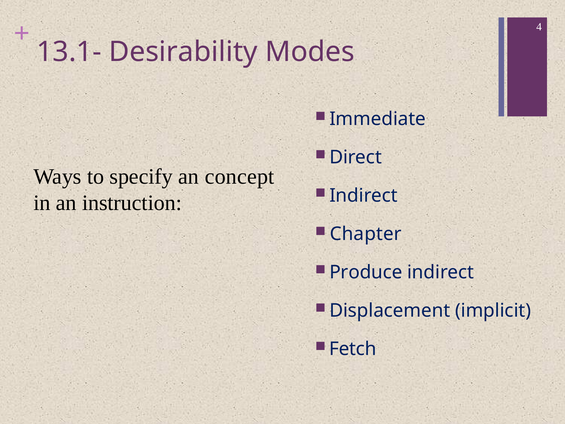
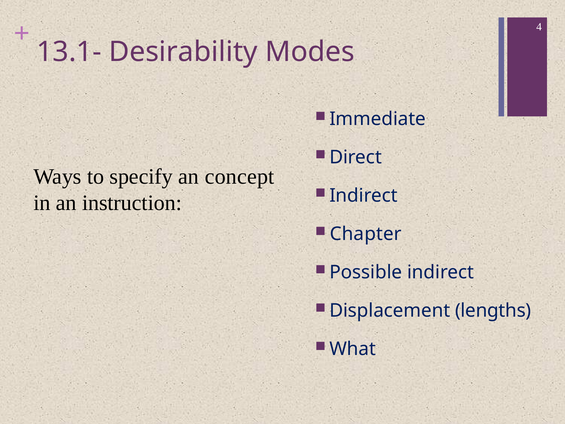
Produce: Produce -> Possible (366, 272)
implicit: implicit -> lengths (493, 311)
Fetch: Fetch -> What (353, 349)
